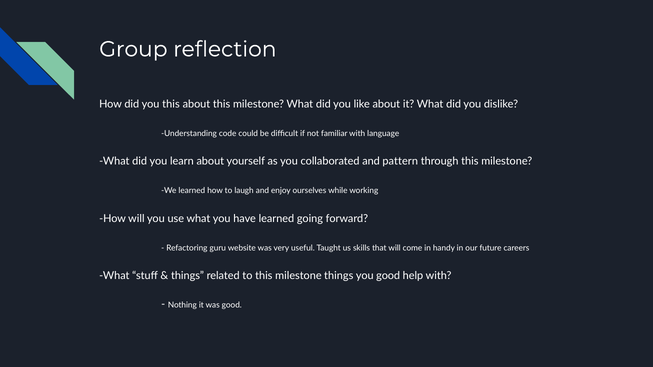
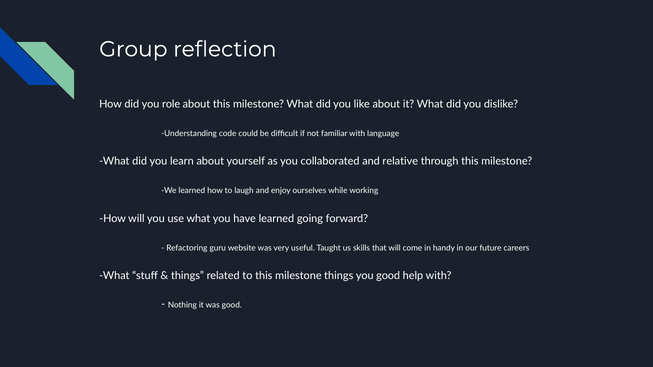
you this: this -> role (171, 104)
pattern: pattern -> relative (400, 161)
